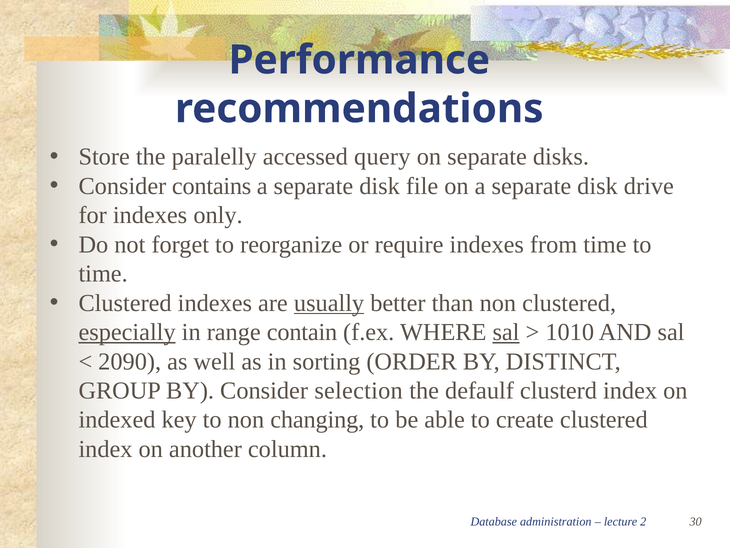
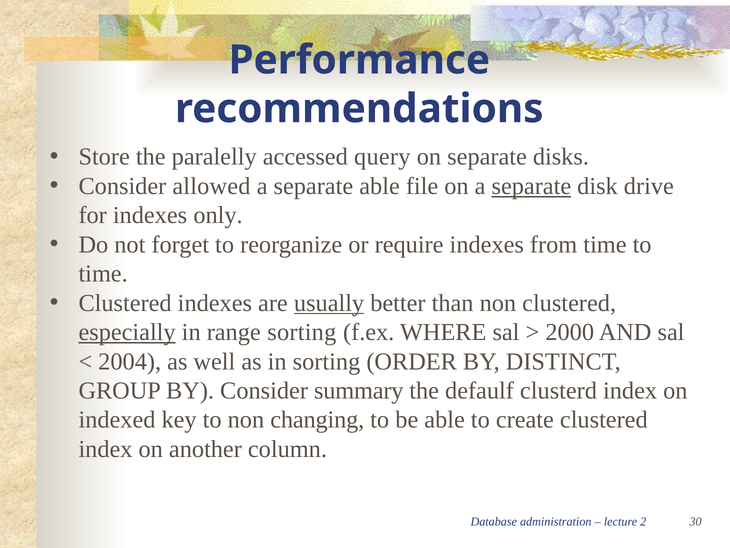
contains: contains -> allowed (211, 186)
disk: disk -> able (380, 186)
separate underline: none -> present (531, 186)
range contain: contain -> sorting (302, 332)
sal underline: present -> none (506, 332)
1010: 1010 -> 2000 (570, 332)
2090: 2090 -> 2004 (130, 361)
selection: selection -> summary (359, 390)
